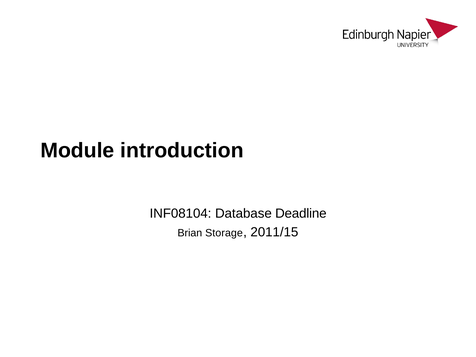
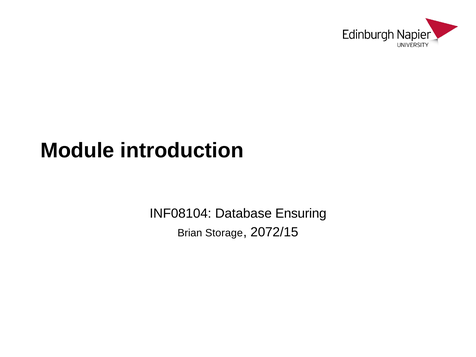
Deadline: Deadline -> Ensuring (301, 214)
2011/15: 2011/15 -> 2072/15 (274, 232)
